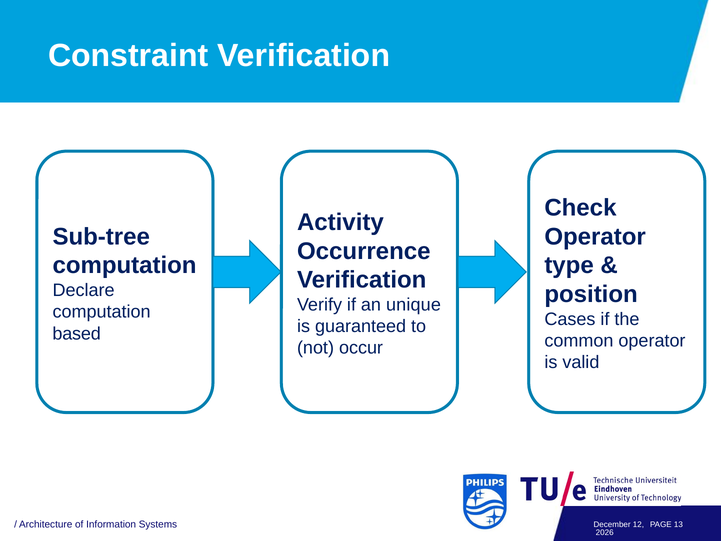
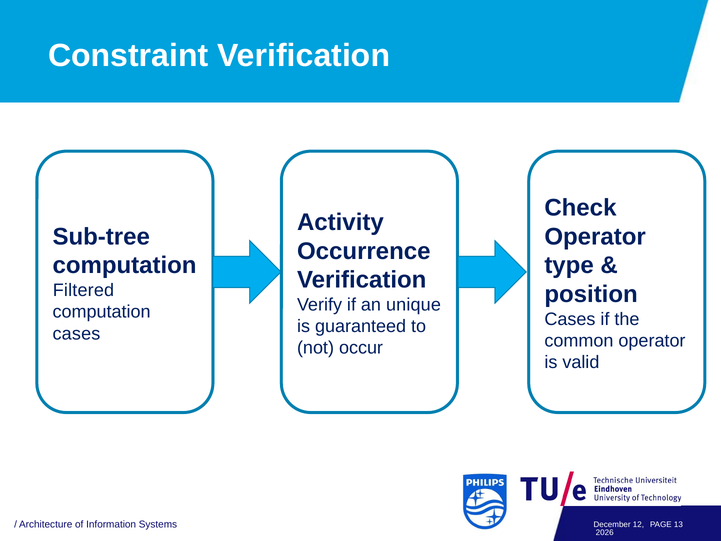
Declare: Declare -> Filtered (83, 290)
based: based -> cases (76, 333)
